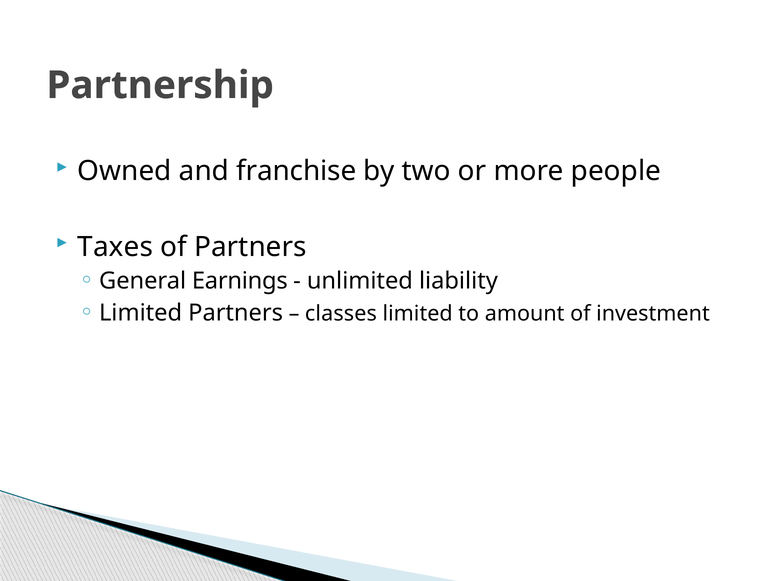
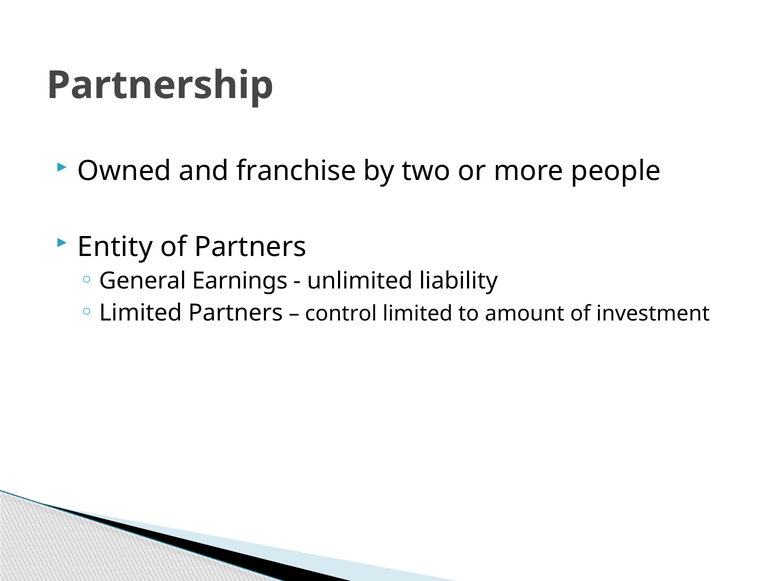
Taxes: Taxes -> Entity (115, 247)
classes: classes -> control (341, 314)
